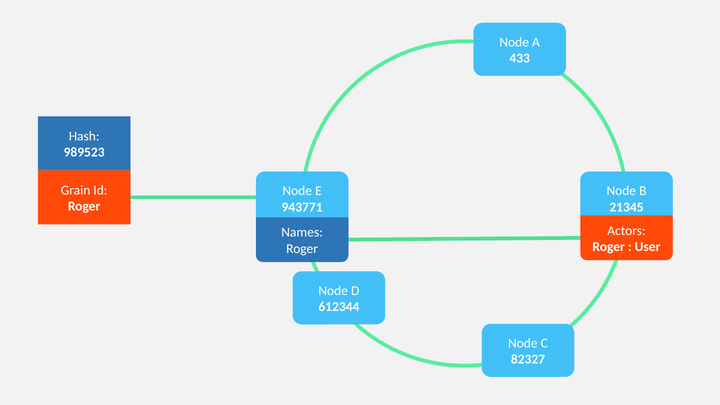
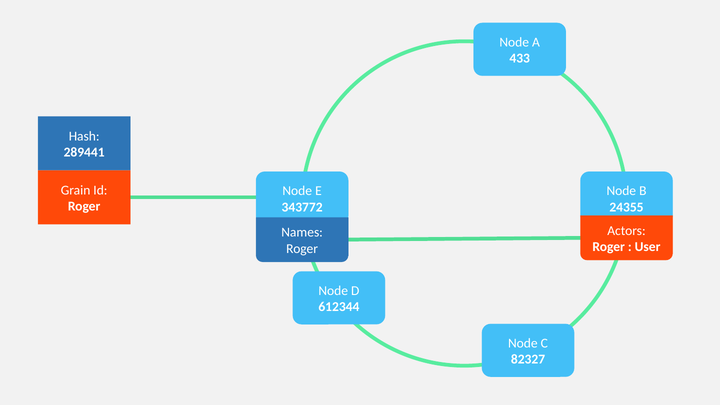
989523: 989523 -> 289441 (84, 152)
943771: 943771 -> 343772 (302, 207)
21345: 21345 -> 24355 (626, 207)
